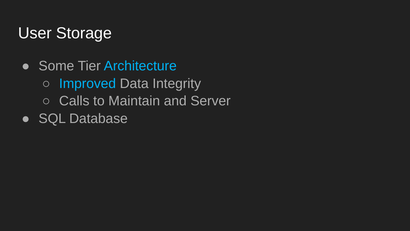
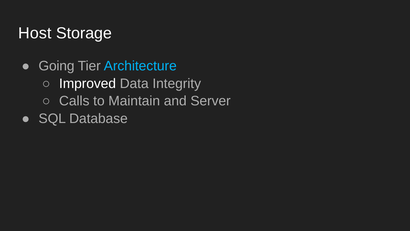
User: User -> Host (35, 33)
Some: Some -> Going (56, 66)
Improved colour: light blue -> white (88, 83)
